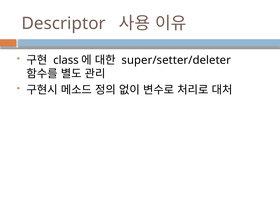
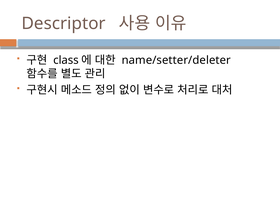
super/setter/deleter: super/setter/deleter -> name/setter/deleter (176, 60)
